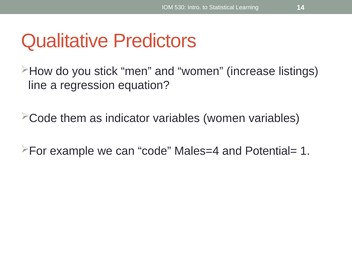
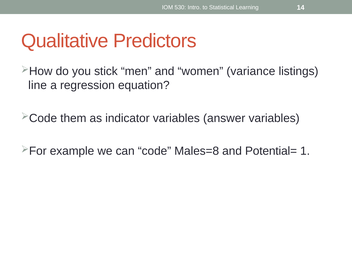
increase: increase -> variance (251, 71)
variables women: women -> answer (224, 118)
Males=4: Males=4 -> Males=8 (197, 151)
